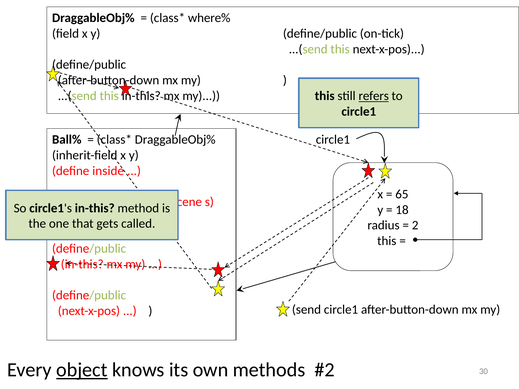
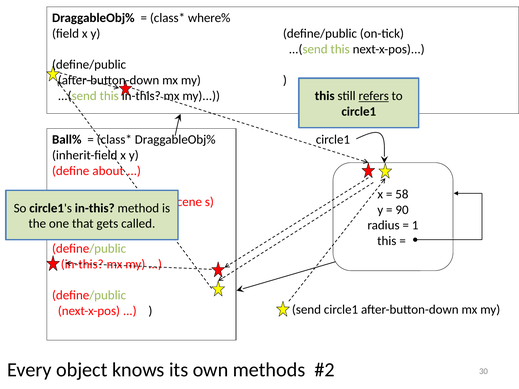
inside: inside -> about (108, 171)
65: 65 -> 58 (402, 194)
18: 18 -> 90 (402, 210)
2: 2 -> 1 (415, 225)
object underline: present -> none (82, 370)
